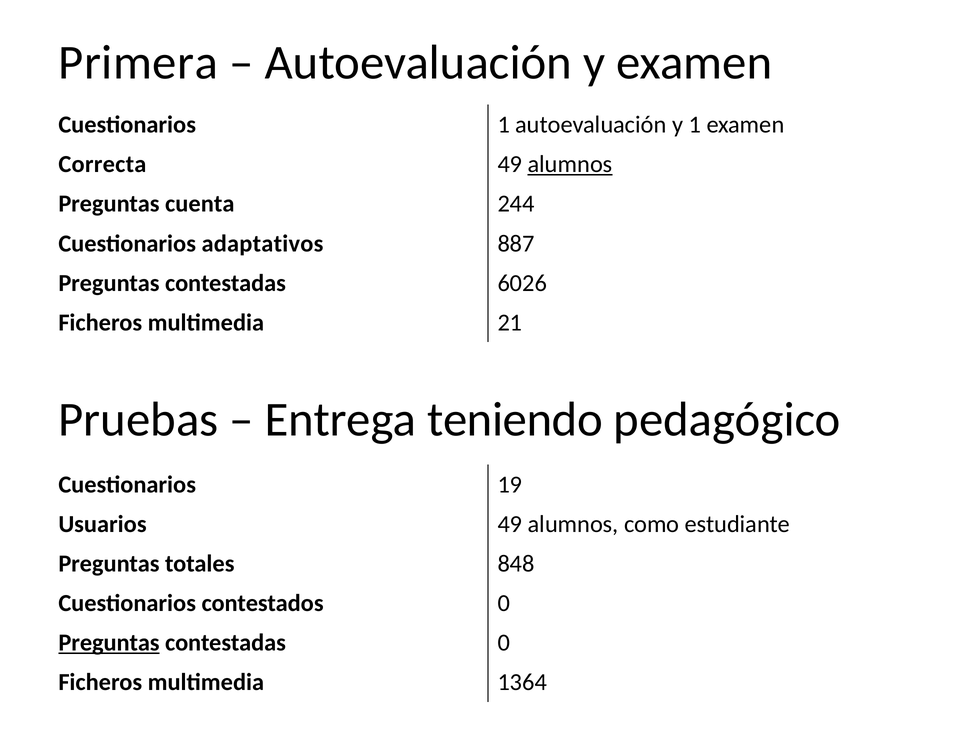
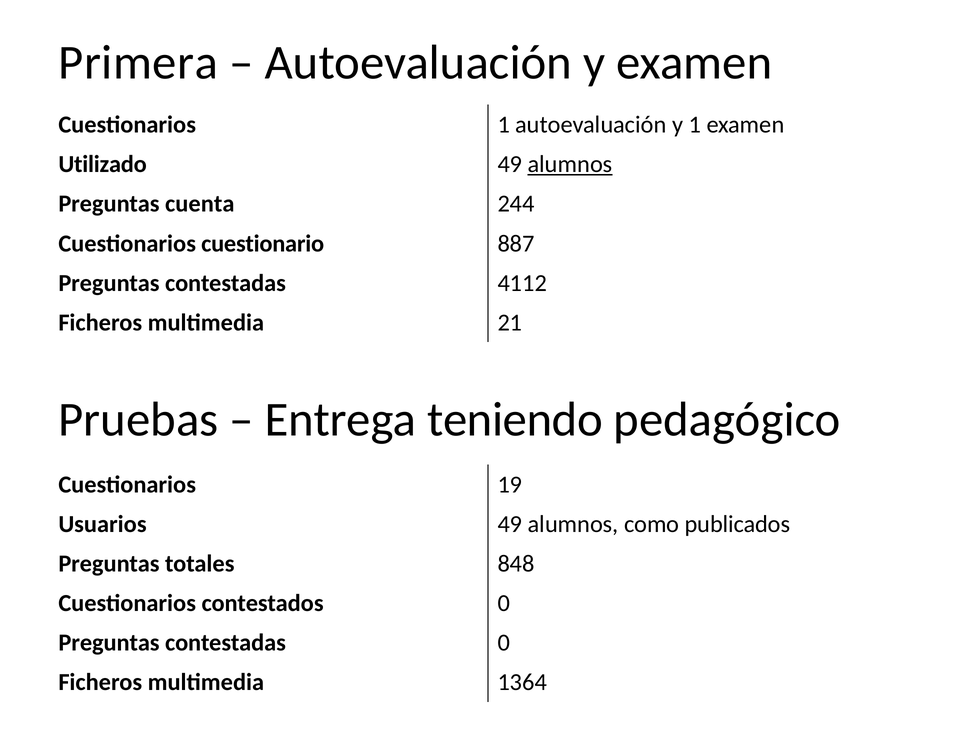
Correcta: Correcta -> Utilizado (103, 164)
adaptativos: adaptativos -> cuestionario (263, 243)
6026: 6026 -> 4112 (522, 283)
estudiante: estudiante -> publicados (737, 524)
Preguntas underline: present -> none (109, 643)
